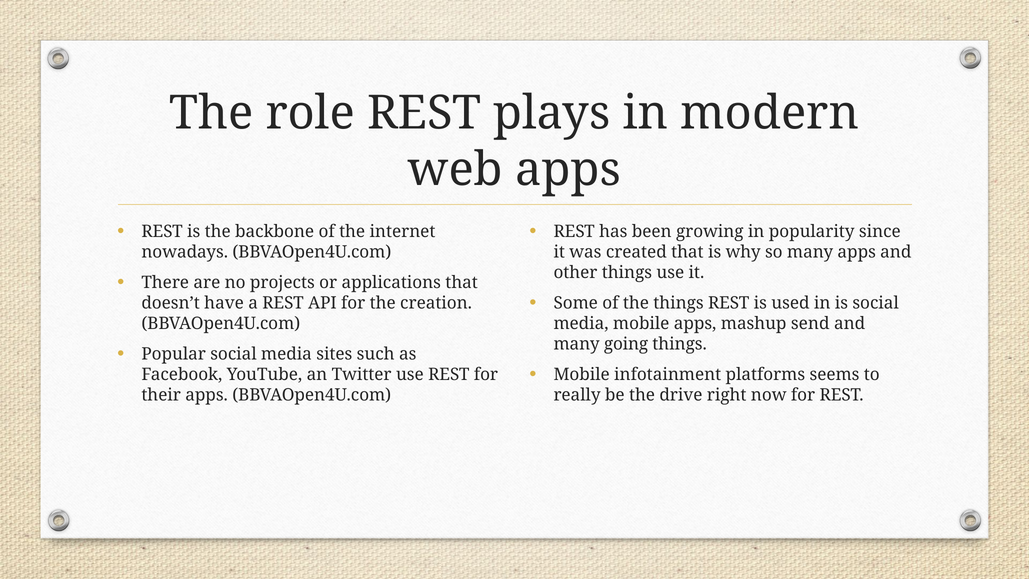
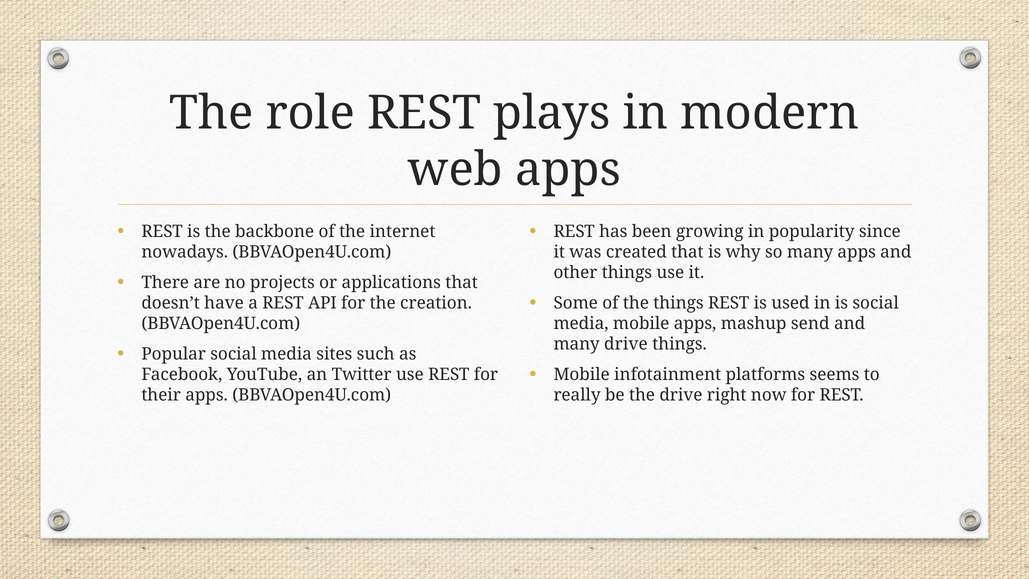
many going: going -> drive (626, 344)
